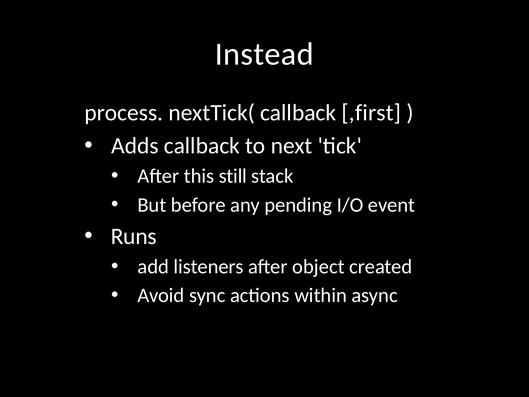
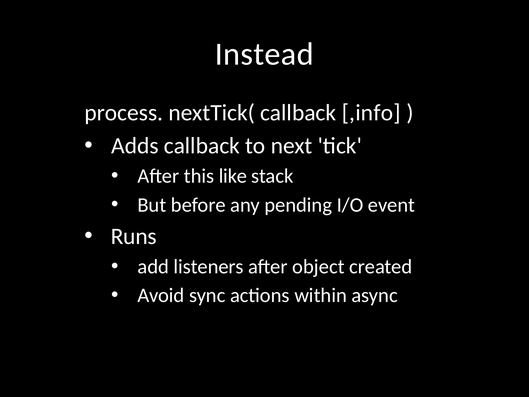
,first: ,first -> ,info (371, 113)
still: still -> like (233, 176)
